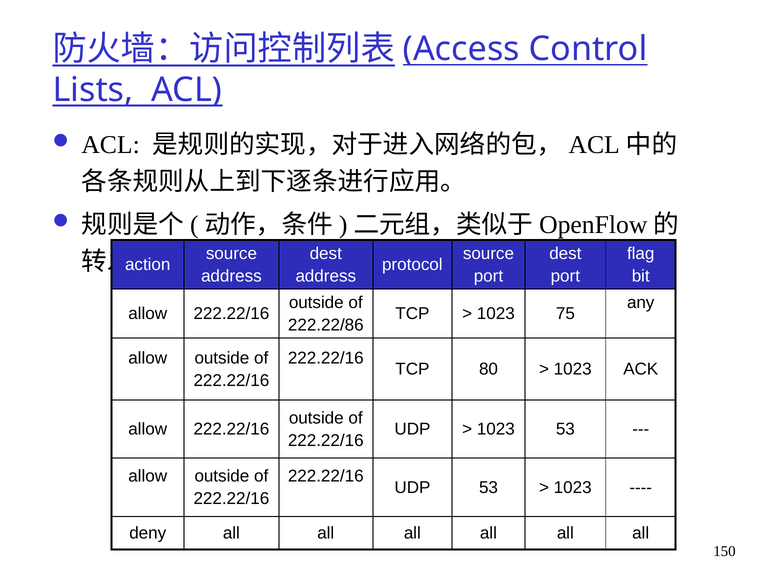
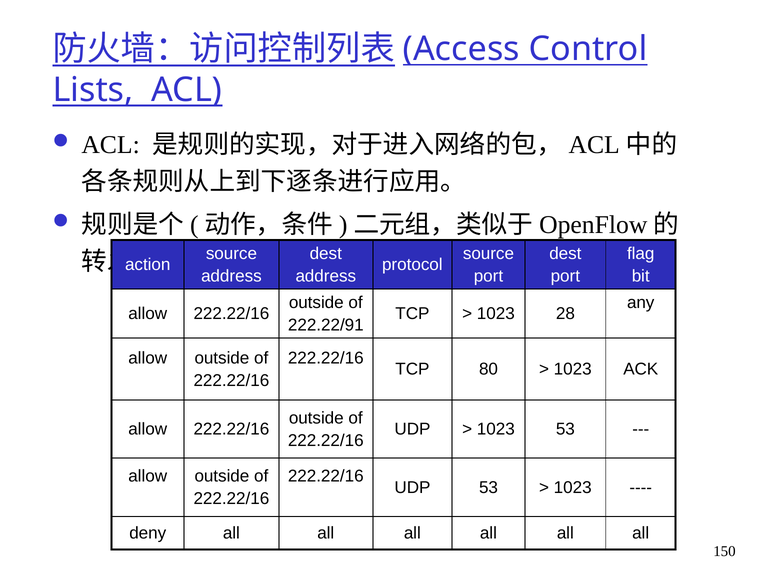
75: 75 -> 28 (565, 314)
222.22/86: 222.22/86 -> 222.22/91 (326, 325)
